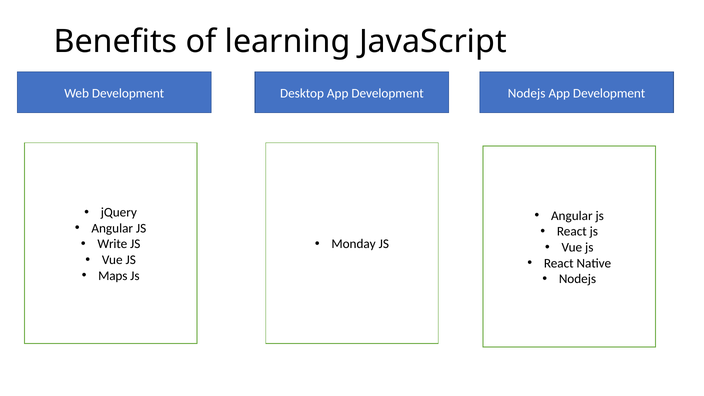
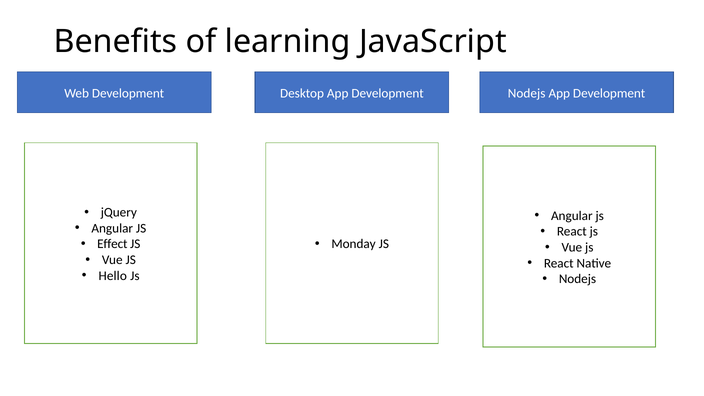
Write: Write -> Effect (112, 244)
Maps: Maps -> Hello (113, 276)
